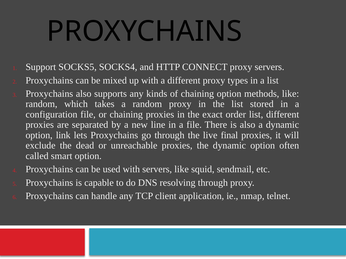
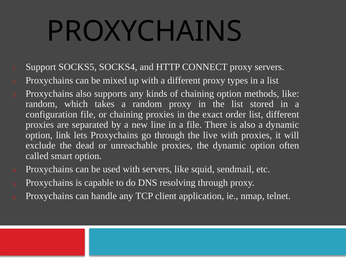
live final: final -> with (229, 135)
